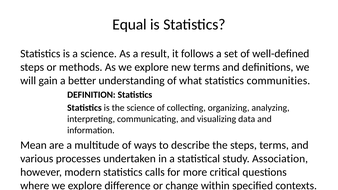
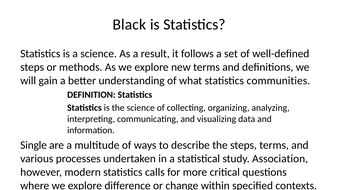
Equal: Equal -> Black (129, 25)
Mean: Mean -> Single (34, 145)
